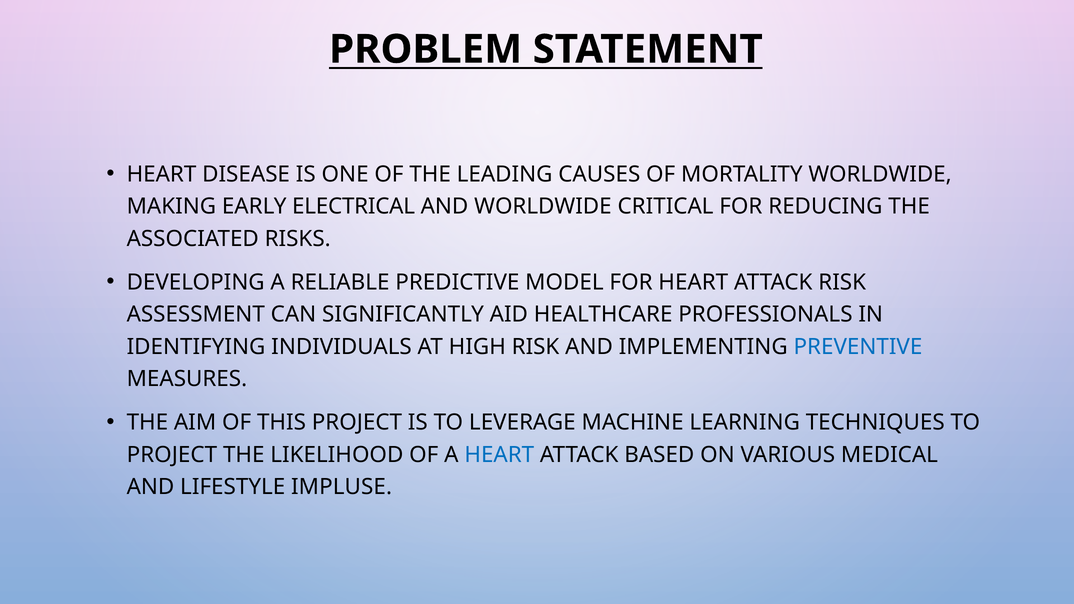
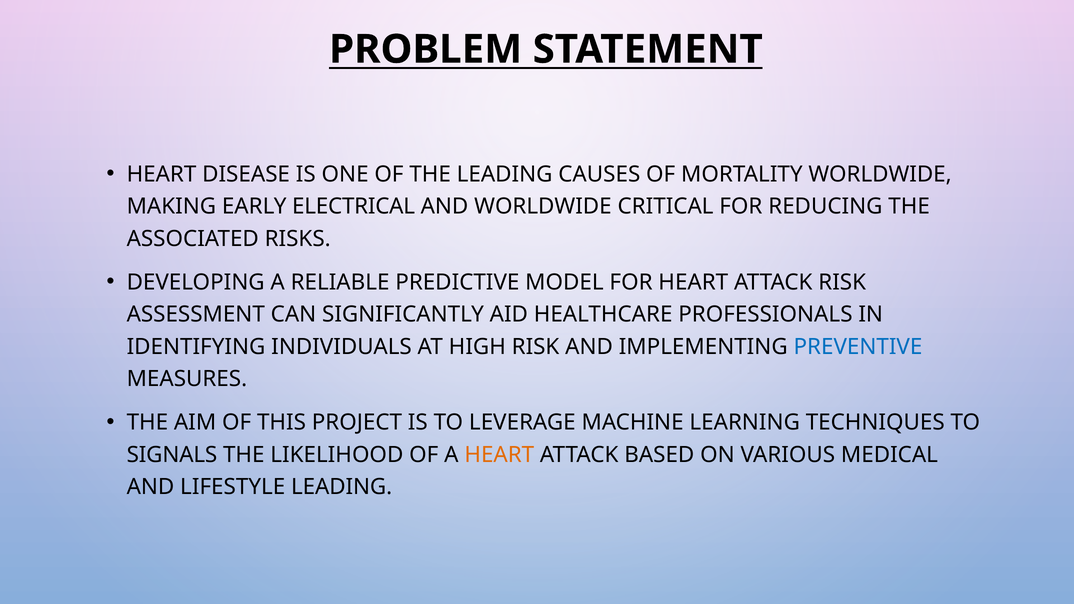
PROJECT: PROJECT -> SIGNALS (172, 455)
HEART colour: blue -> orange (499, 455)
LIFESTYLE IMPLUSE: IMPLUSE -> LEADING (342, 487)
